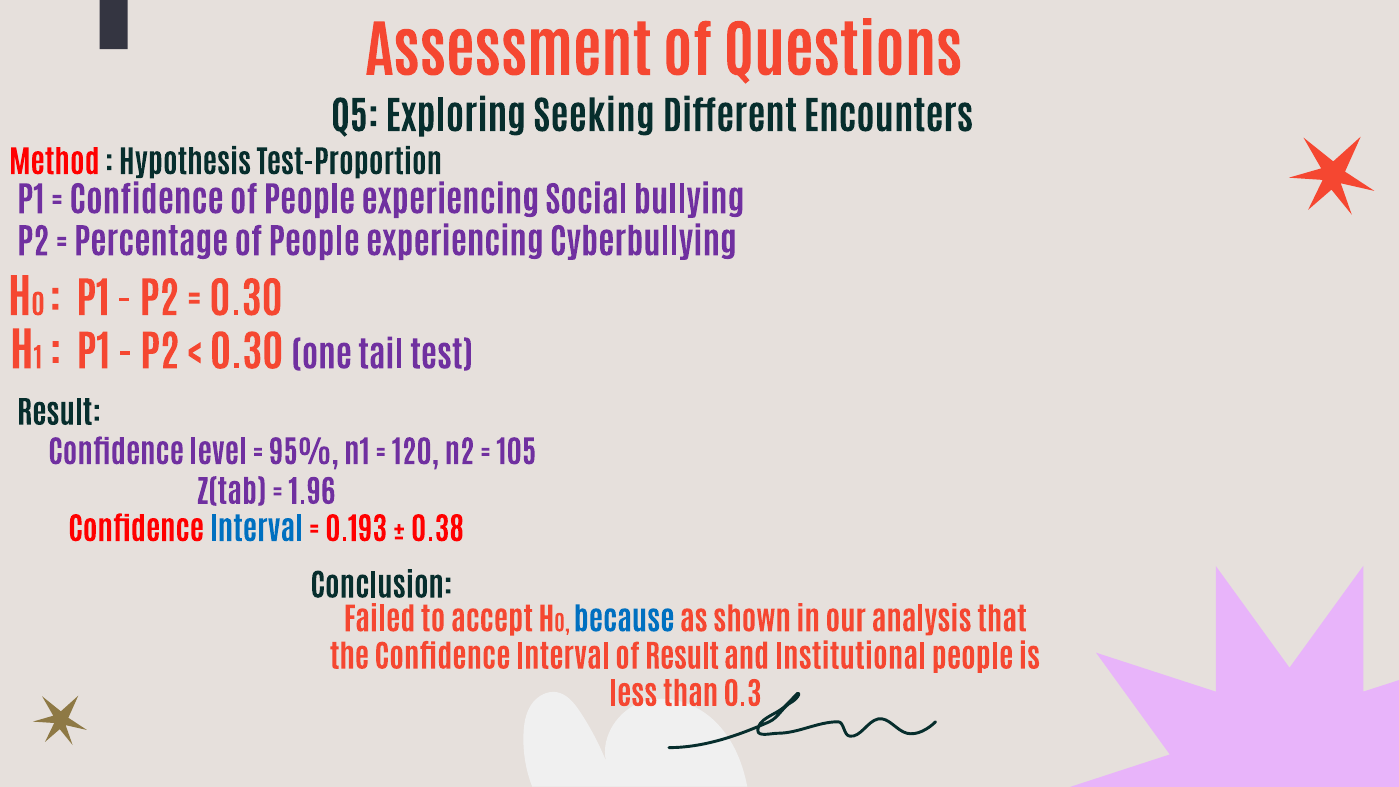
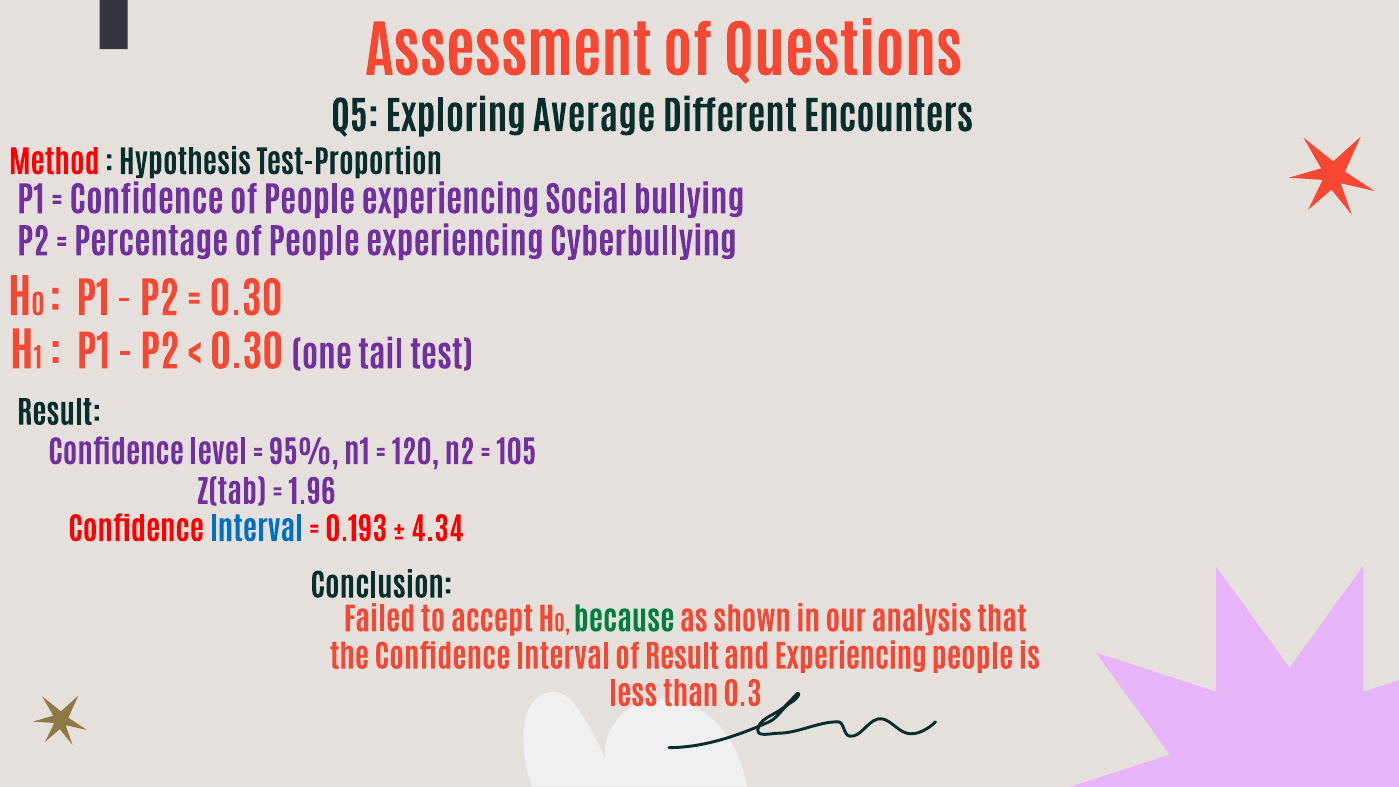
Seeking: Seeking -> Average (594, 118)
0.38: 0.38 -> 4.34 (437, 531)
because colour: blue -> green (624, 621)
and Institutional: Institutional -> Experiencing (851, 658)
